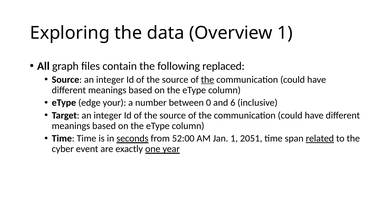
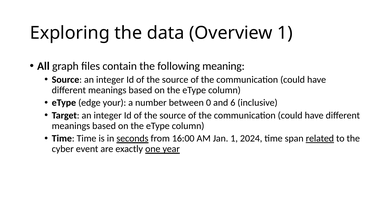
replaced: replaced -> meaning (224, 66)
the underline: present -> none (208, 80)
52:00: 52:00 -> 16:00 (183, 138)
2051: 2051 -> 2024 (251, 138)
